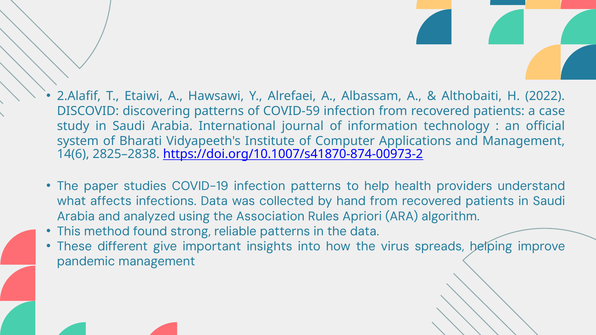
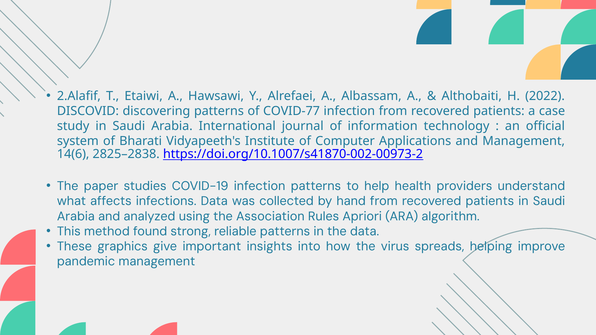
COVID-59: COVID-59 -> COVID-77 (292, 111)
https://doi.org/10.1007/s41870-874-00973-2: https://doi.org/10.1007/s41870-874-00973-2 -> https://doi.org/10.1007/s41870-002-00973-2 (293, 154)
different: different -> graphics (123, 246)
